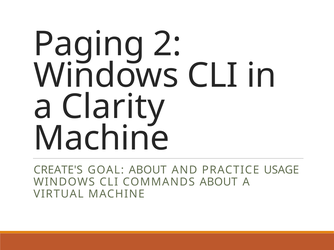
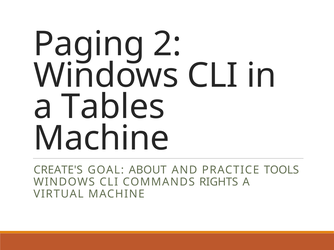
Clarity: Clarity -> Tables (113, 107)
USAGE: USAGE -> TOOLS (281, 170)
COMMANDS ABOUT: ABOUT -> RIGHTS (219, 182)
